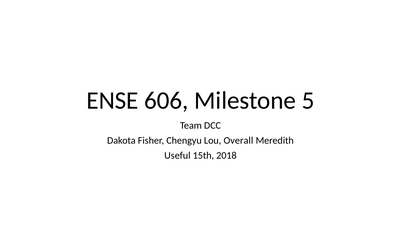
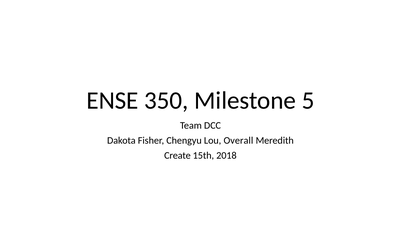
606: 606 -> 350 (166, 100)
Useful: Useful -> Create (177, 155)
